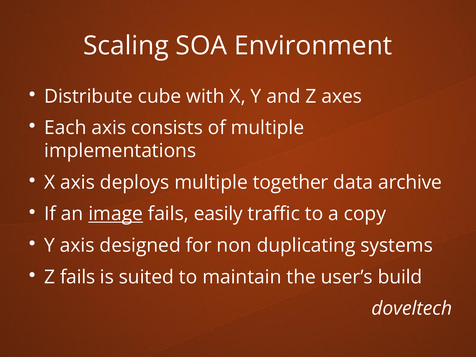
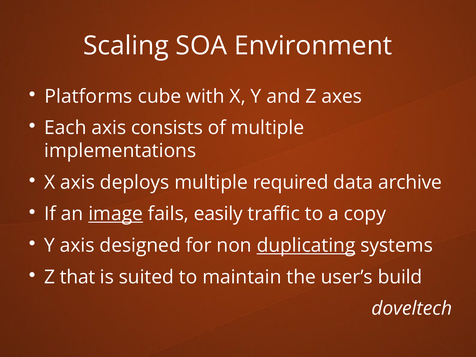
Distribute: Distribute -> Platforms (88, 96)
together: together -> required (291, 182)
duplicating underline: none -> present (306, 245)
Z fails: fails -> that (78, 277)
